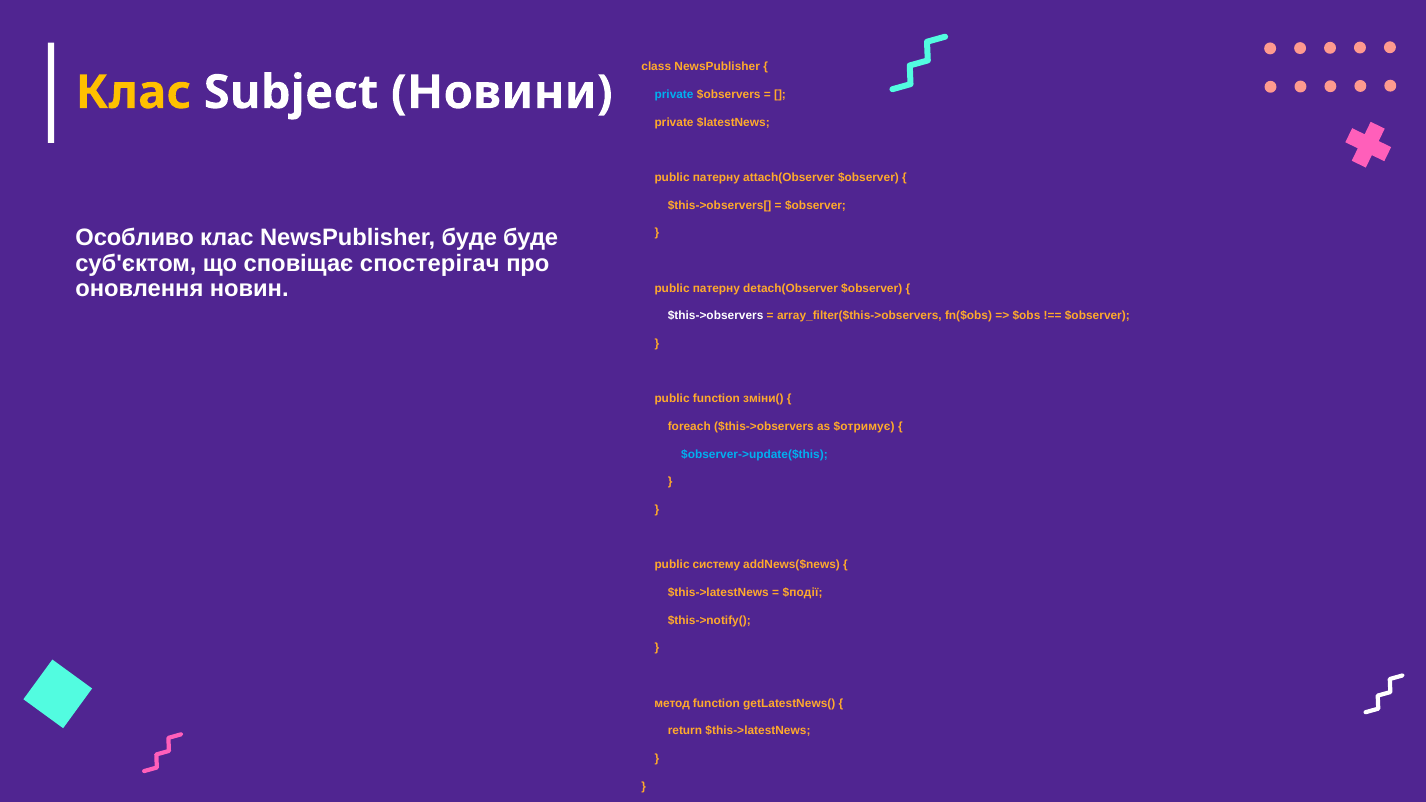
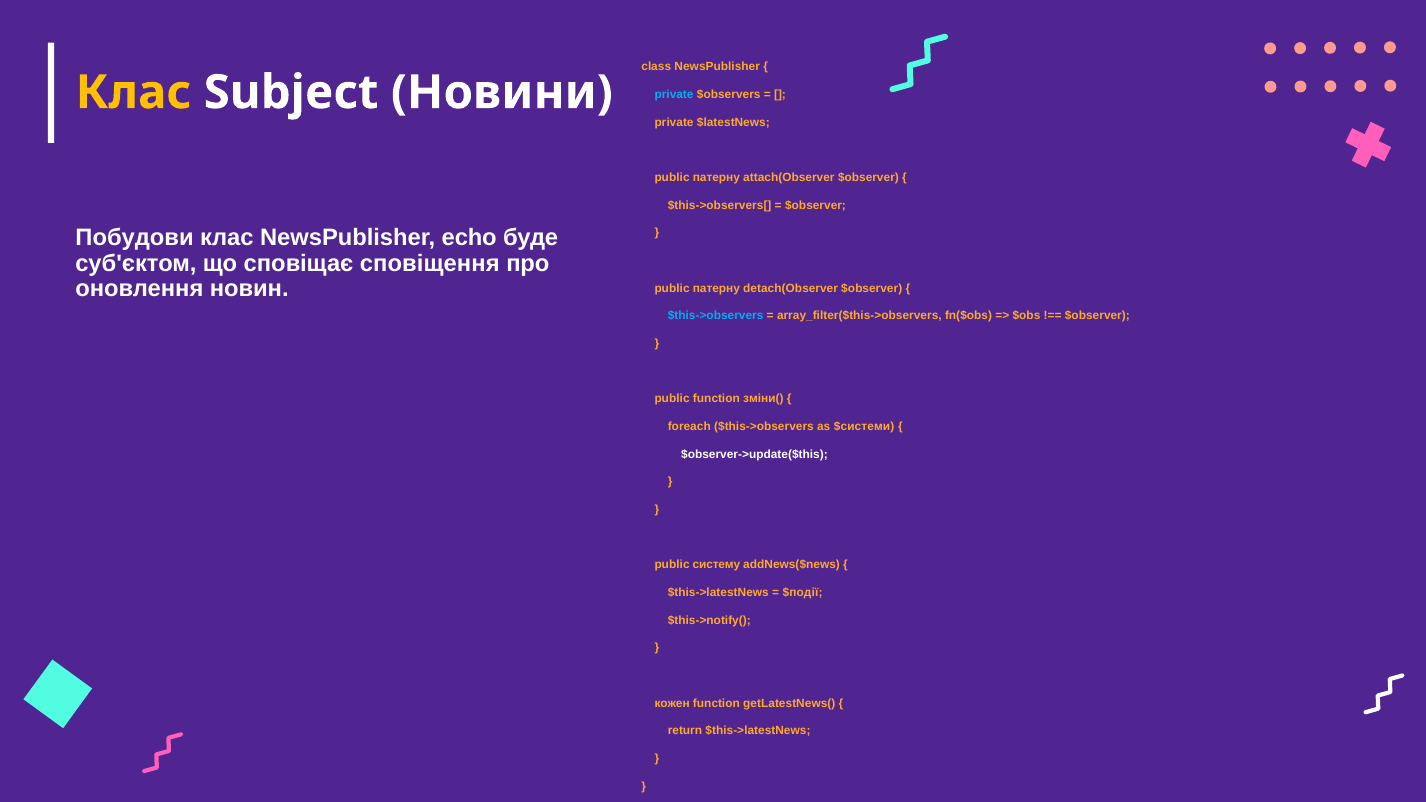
Особливо: Особливо -> Побудови (135, 238)
NewsPublisher буде: буде -> echo (469, 238)
спостерігач: спостерігач -> сповіщення (430, 263)
$this->observers colour: white -> light blue (716, 316)
$отримує: $отримує -> $системи (864, 427)
$observer->update($this colour: light blue -> white (754, 454)
метод: метод -> кожен (672, 703)
